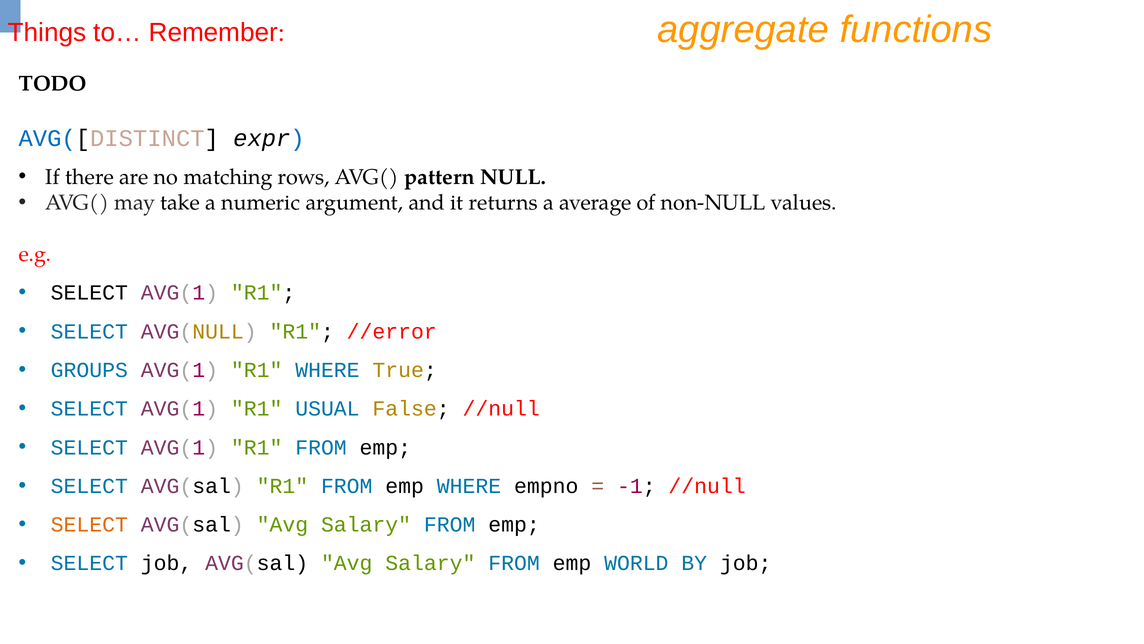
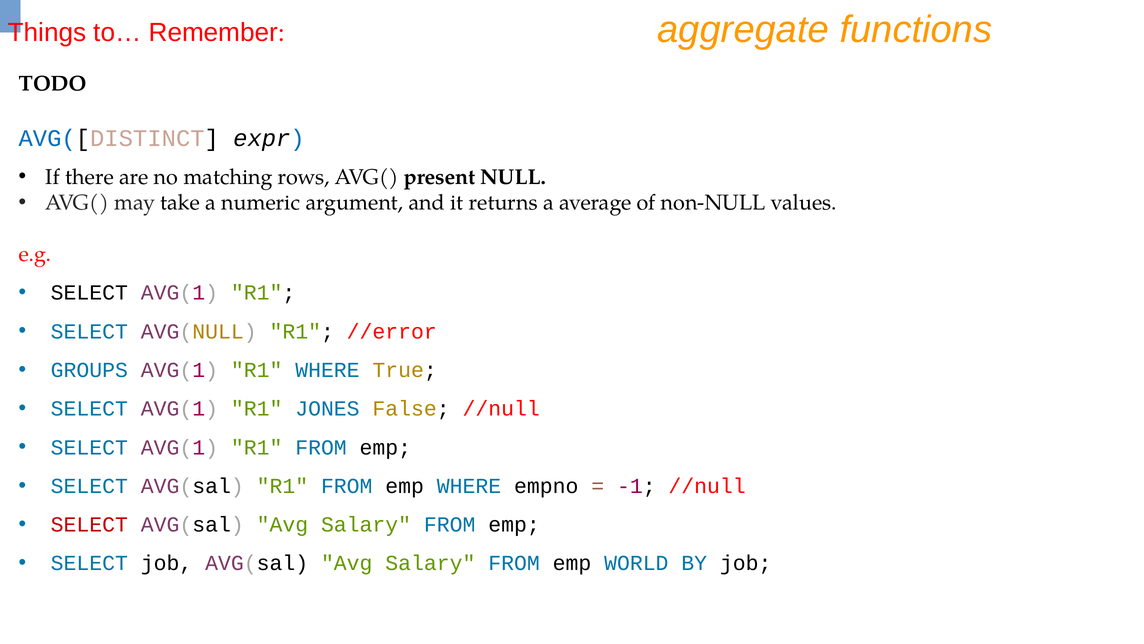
pattern: pattern -> present (440, 177)
USUAL: USUAL -> JONES (327, 409)
SELECT colour: orange -> red (89, 524)
